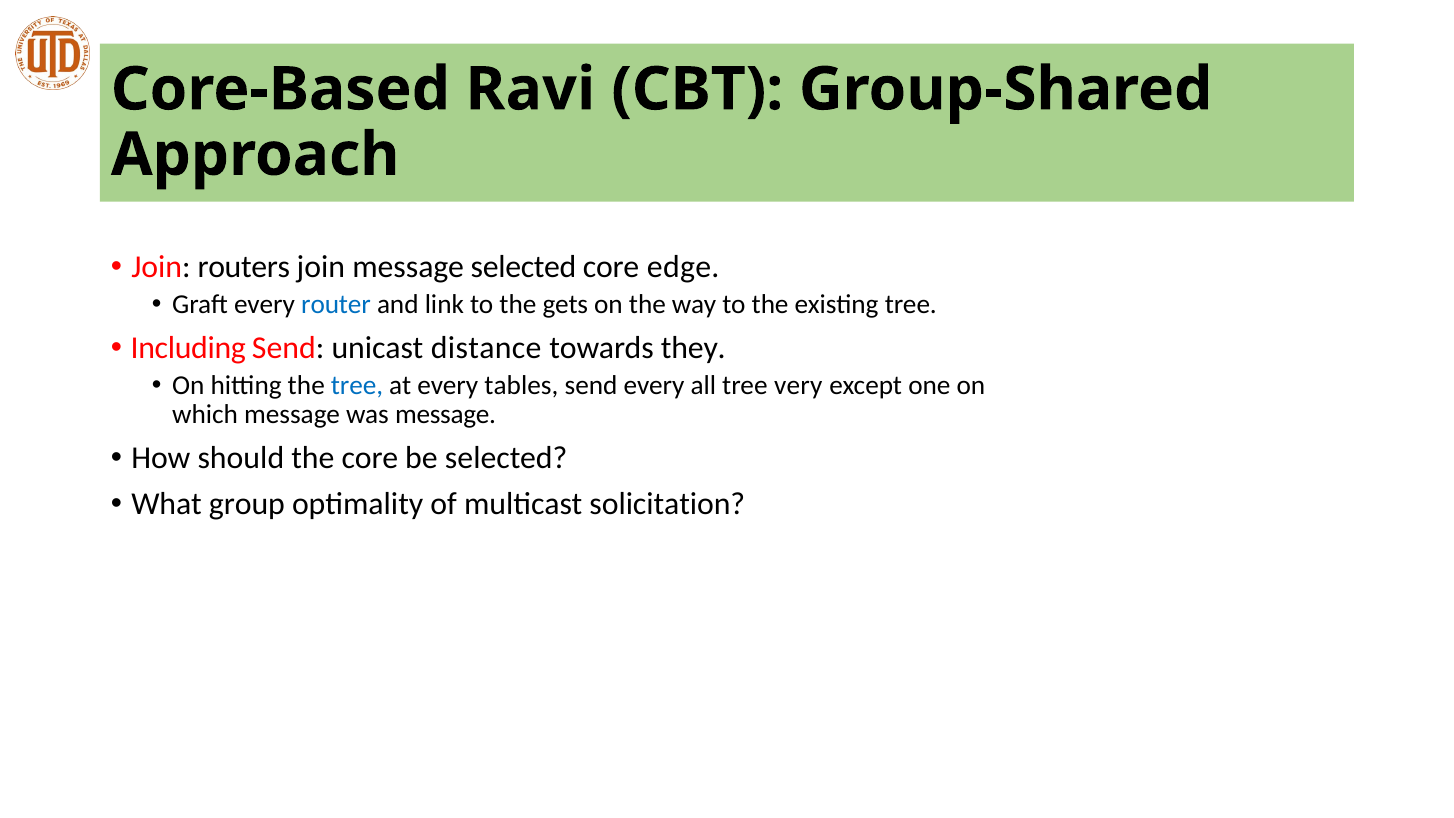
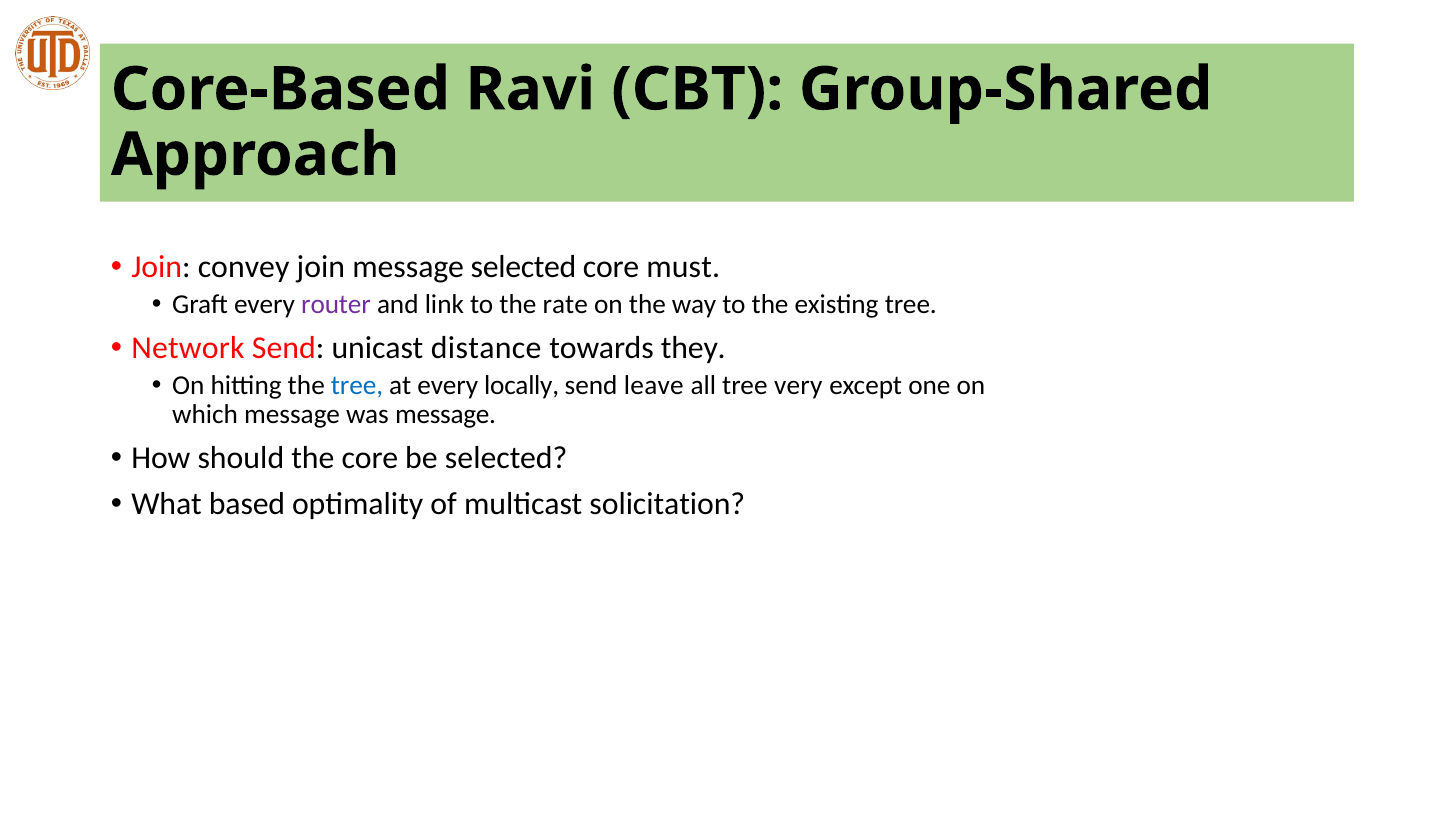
routers: routers -> convey (244, 267)
edge: edge -> must (683, 267)
router colour: blue -> purple (336, 305)
gets: gets -> rate (565, 305)
Including: Including -> Network (188, 348)
tables: tables -> locally (522, 385)
send every: every -> leave (654, 385)
group: group -> based (247, 504)
